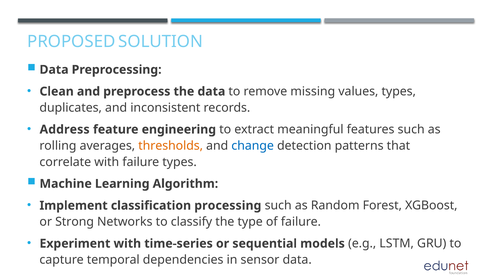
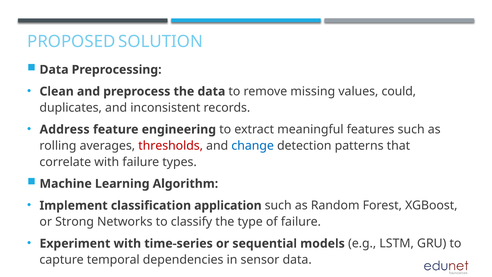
values types: types -> could (399, 91)
thresholds colour: orange -> red (171, 146)
processing: processing -> application (228, 205)
